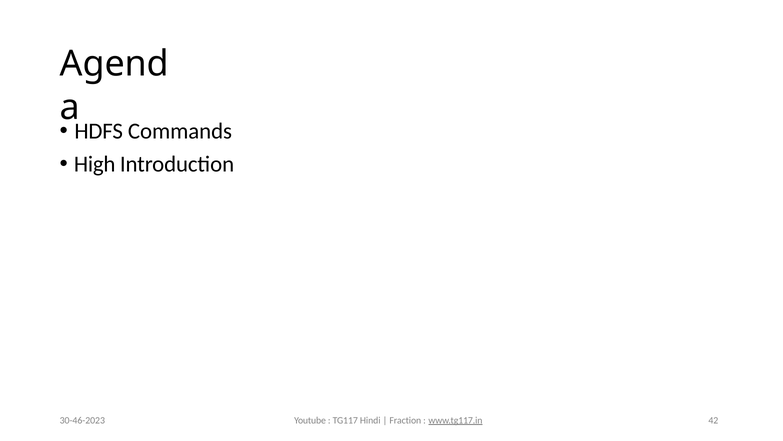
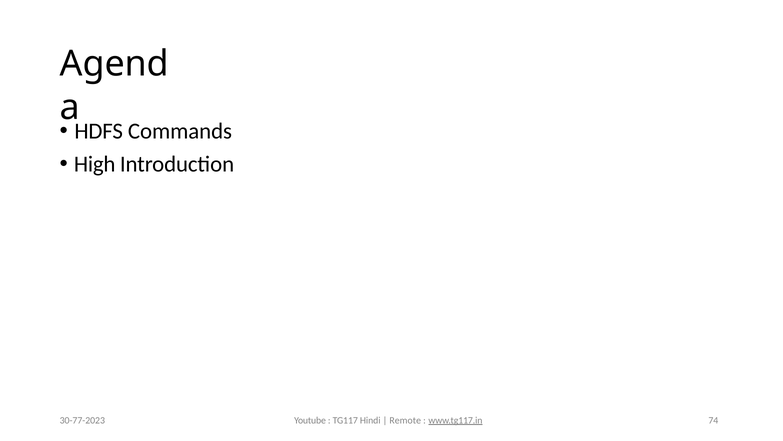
30-46-2023: 30-46-2023 -> 30-77-2023 (82, 420)
Fraction: Fraction -> Remote (405, 420)
42: 42 -> 74 (713, 420)
